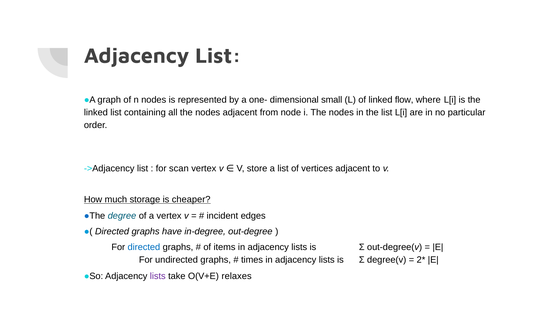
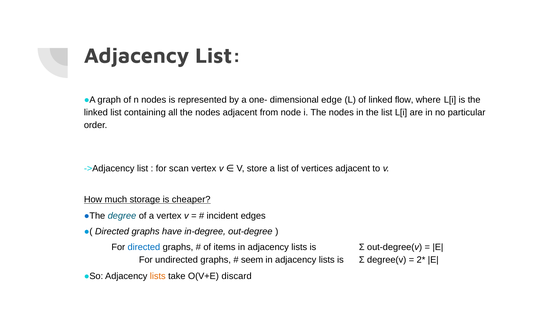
small: small -> edge (332, 100)
times: times -> seem (252, 260)
lists colour: purple -> orange (158, 277)
relaxes: relaxes -> discard (237, 277)
